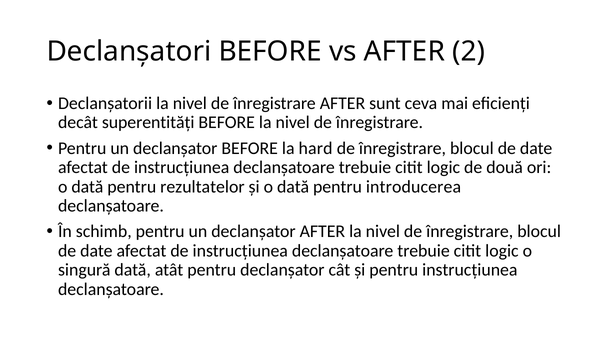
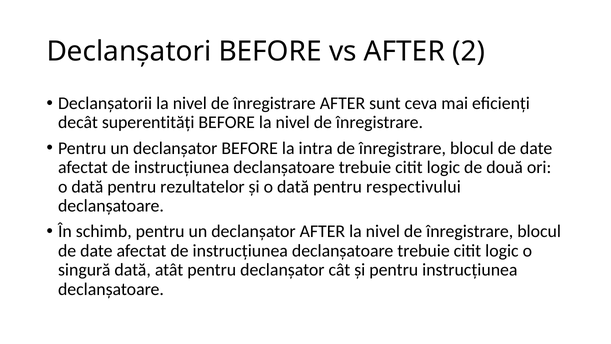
hard: hard -> intra (316, 148)
introducerea: introducerea -> respectivului (413, 186)
